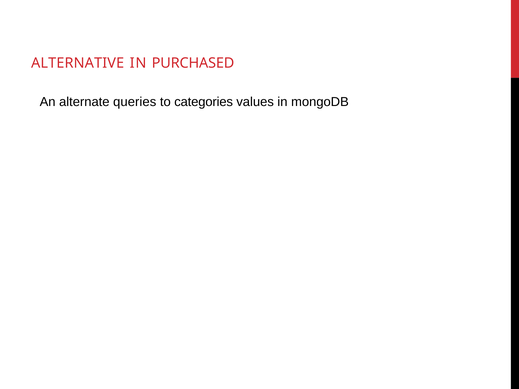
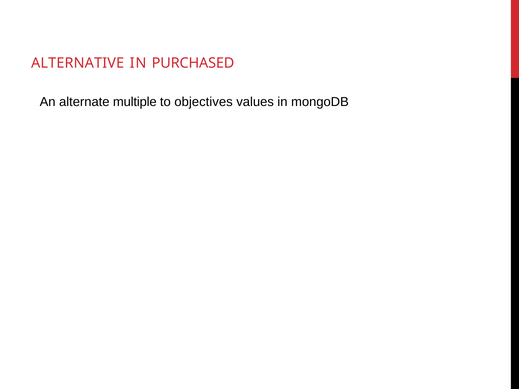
queries: queries -> multiple (135, 102)
categories: categories -> objectives (204, 102)
